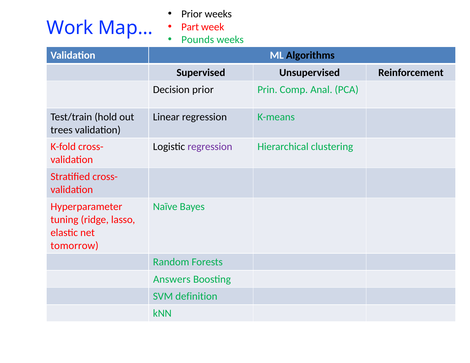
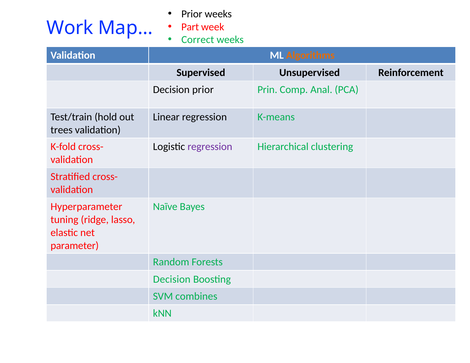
Pounds: Pounds -> Correct (198, 40)
Algorithms colour: black -> orange (310, 56)
tomorrow: tomorrow -> parameter (75, 246)
Answers: Answers -> Decision (172, 279)
definition: definition -> combines (196, 296)
